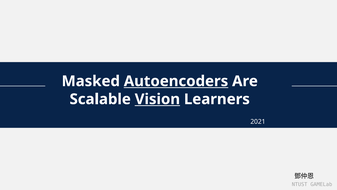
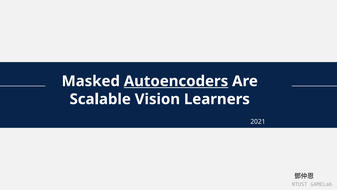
Vision underline: present -> none (157, 99)
